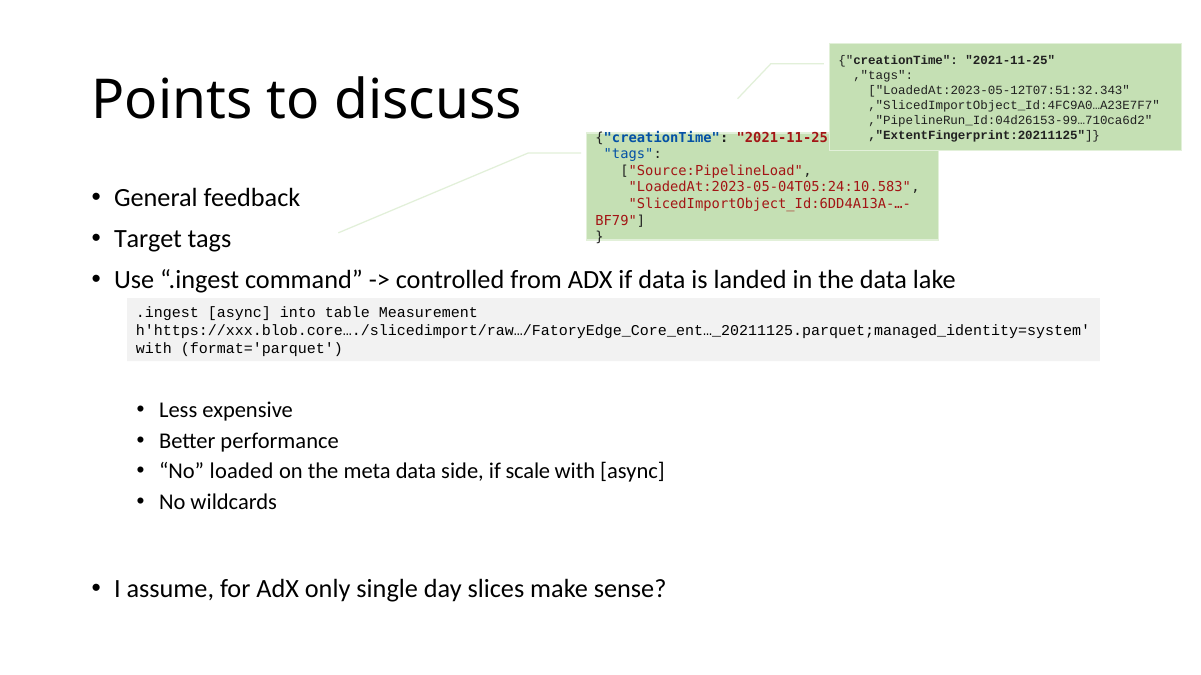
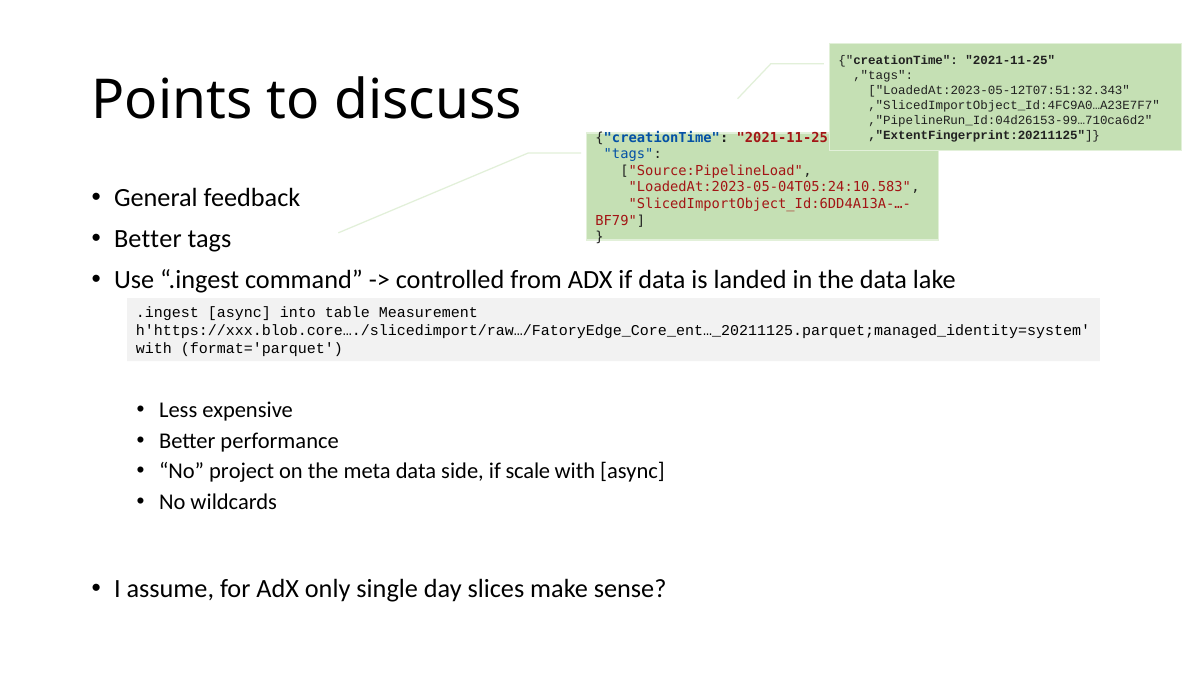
Target: Target -> Better (148, 239)
loaded: loaded -> project (242, 472)
